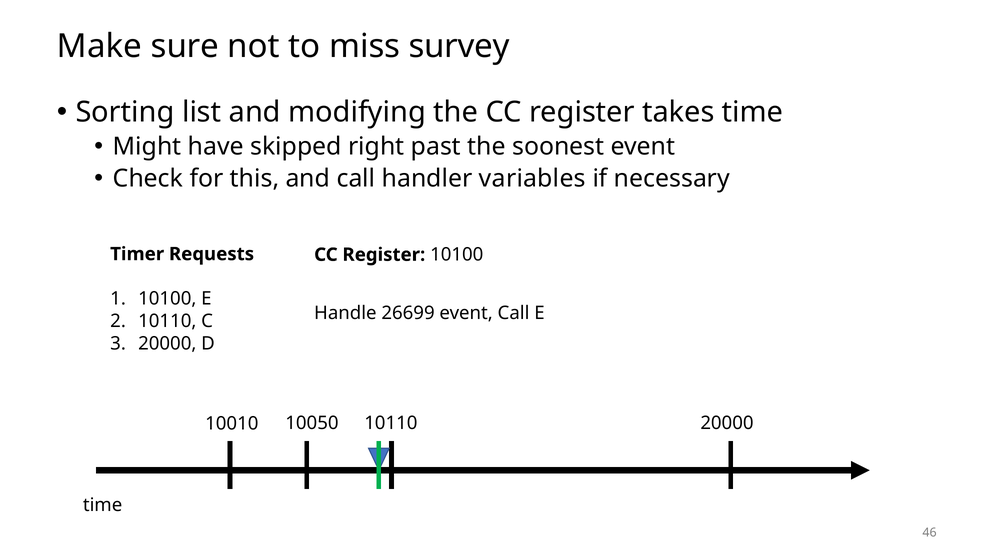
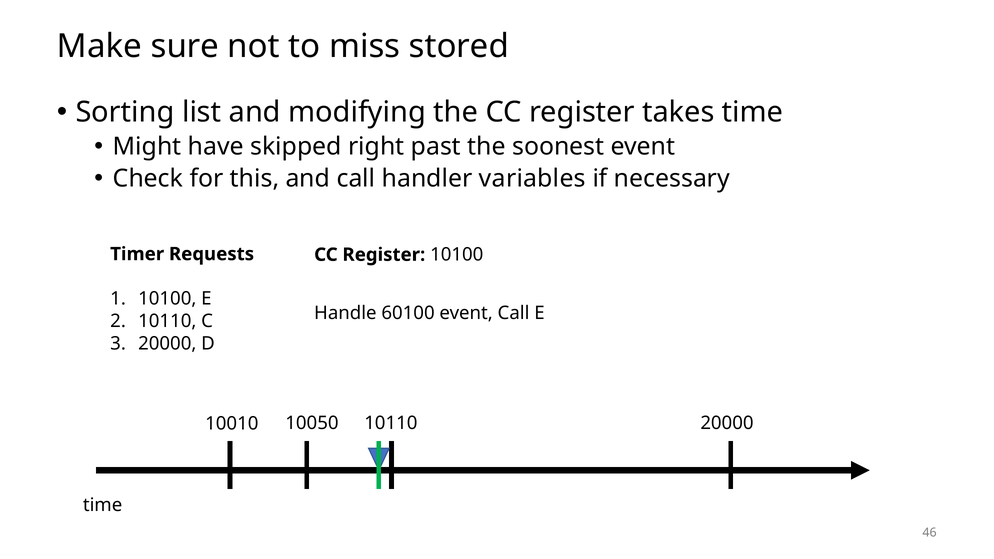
survey: survey -> stored (459, 46)
26699: 26699 -> 60100 (408, 313)
